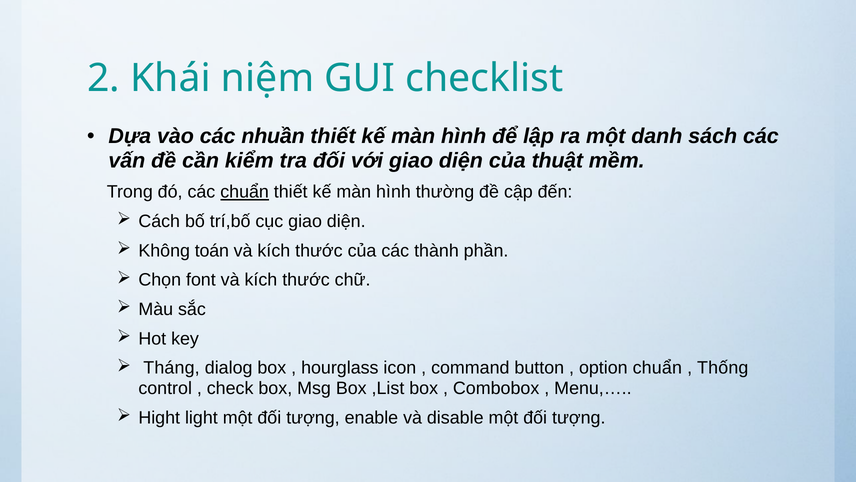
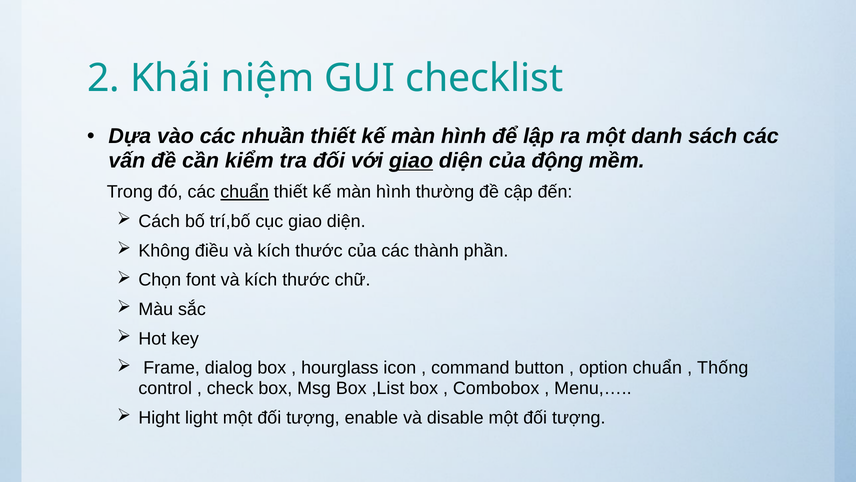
giao underline: none -> present (411, 161)
thuật: thuật -> động (557, 161)
toán: toán -> điều (212, 250)
Tháng: Tháng -> Frame (172, 368)
